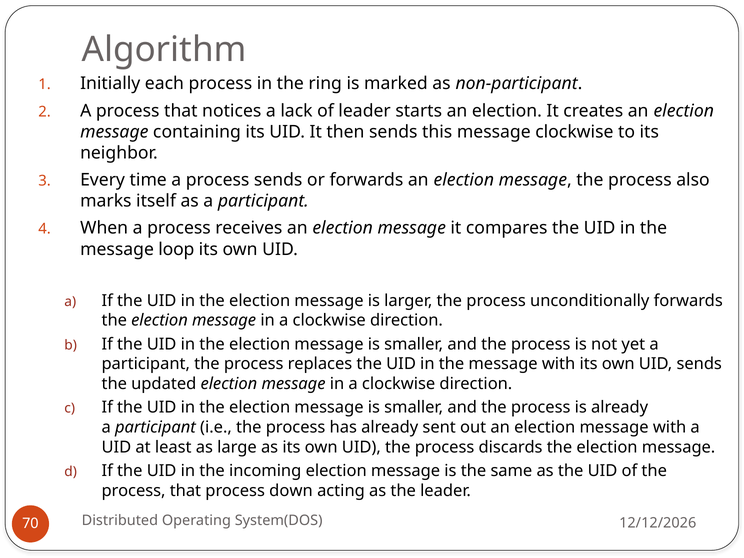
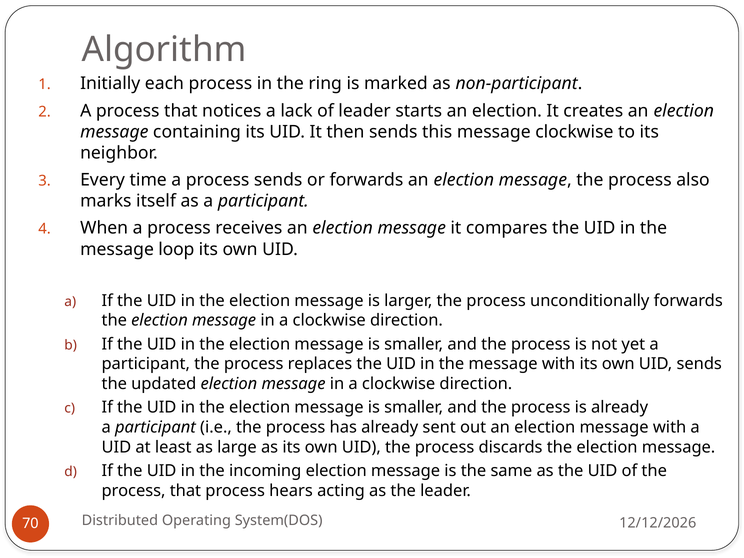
down: down -> hears (291, 491)
